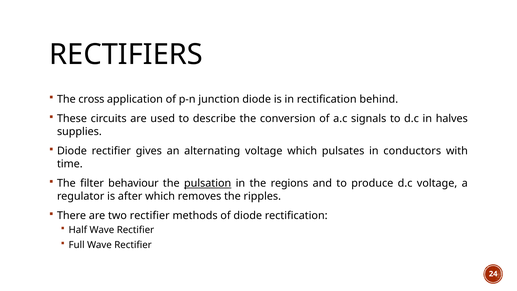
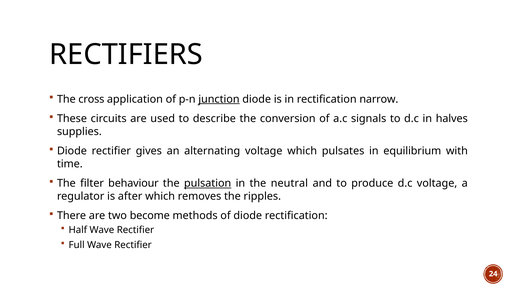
junction underline: none -> present (219, 99)
behind: behind -> narrow (379, 99)
conductors: conductors -> equilibrium (412, 151)
regions: regions -> neutral (289, 183)
two rectifier: rectifier -> become (150, 215)
